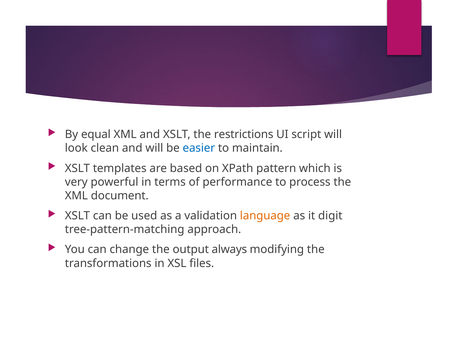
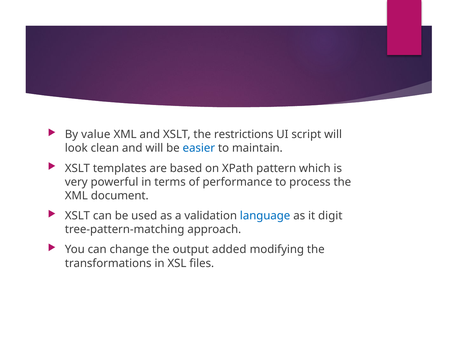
equal: equal -> value (96, 134)
language colour: orange -> blue (265, 216)
always: always -> added (229, 249)
